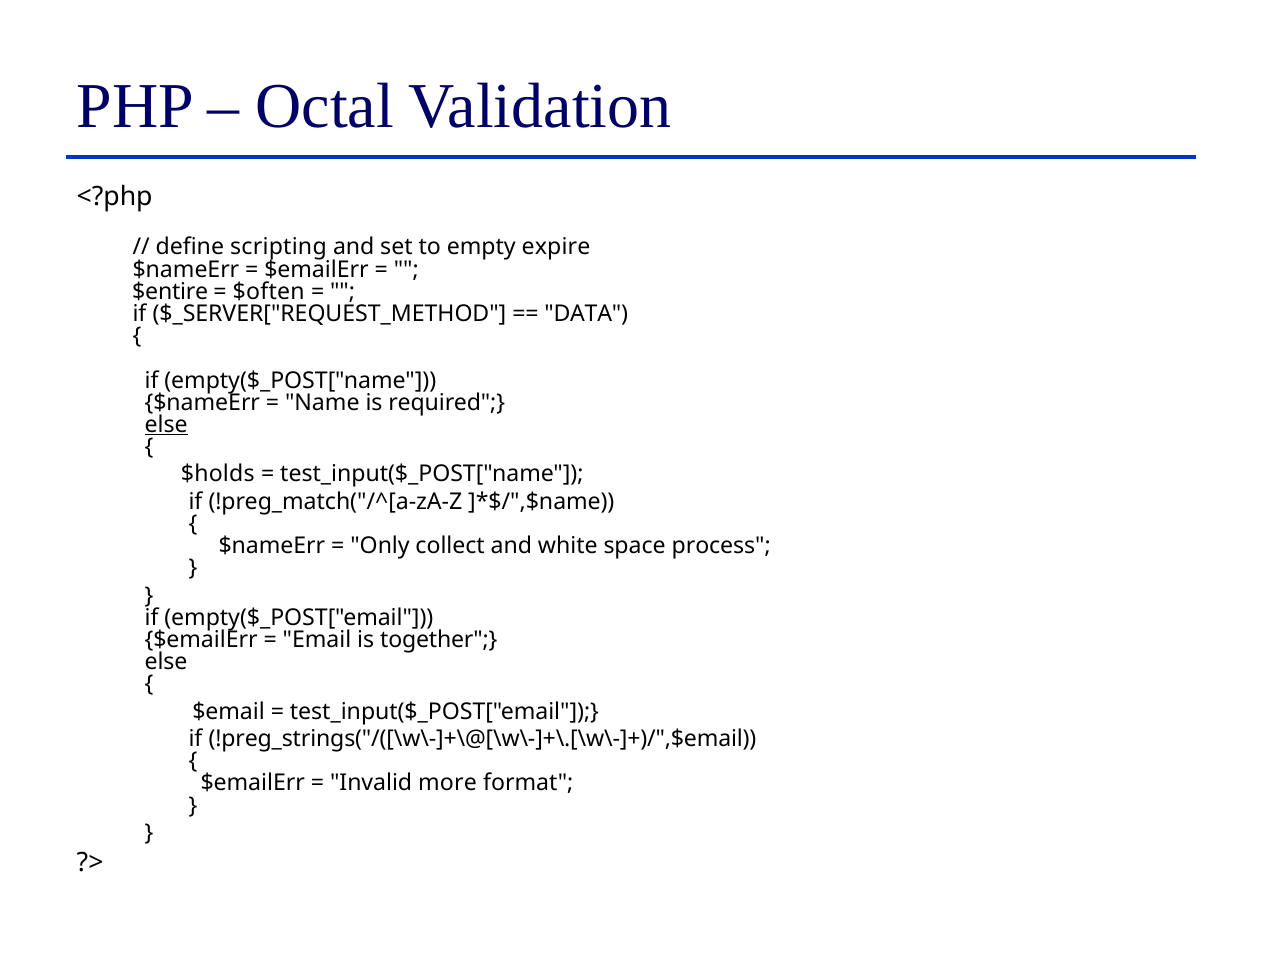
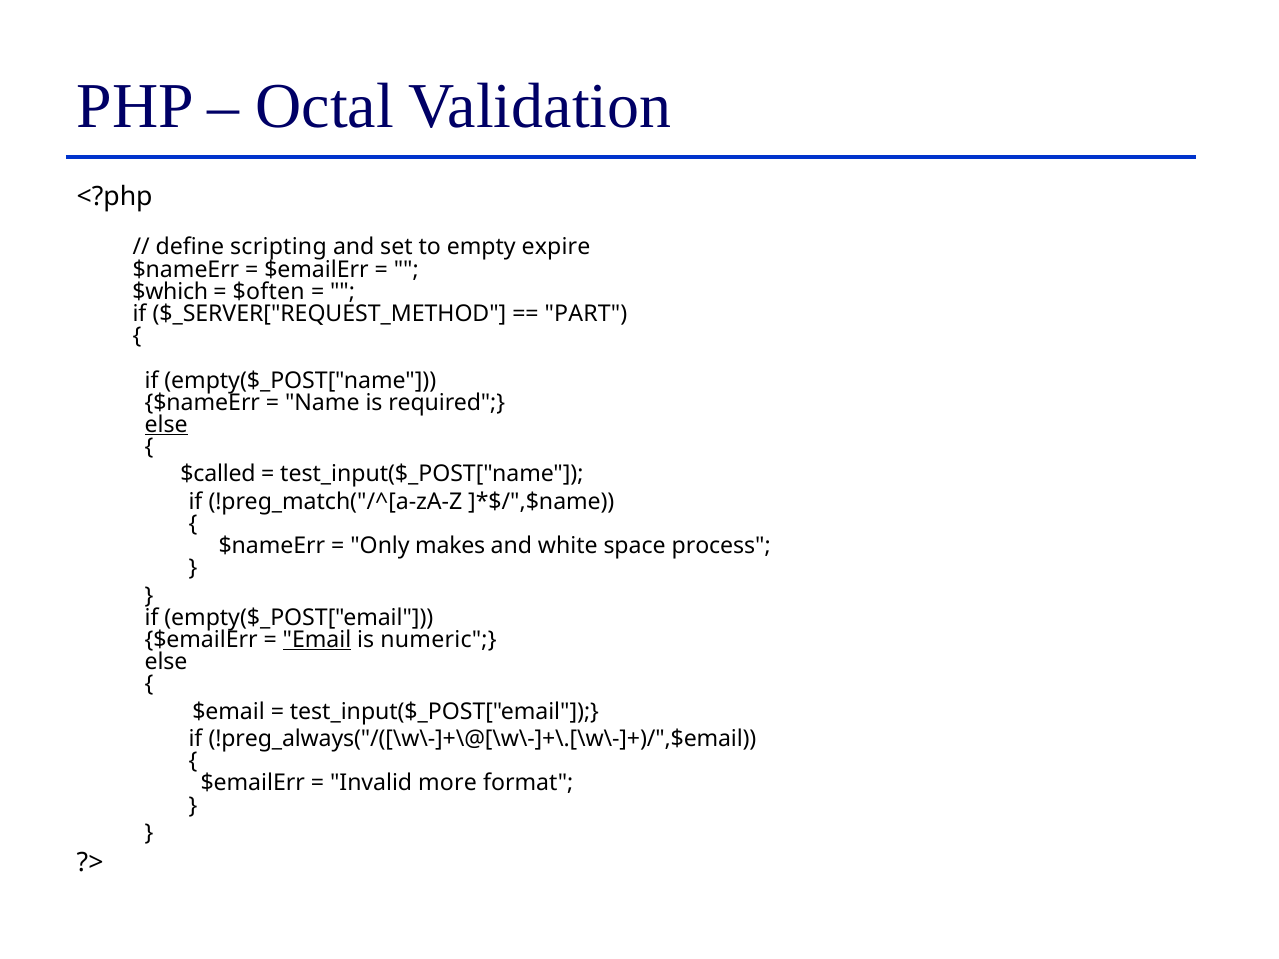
$entire: $entire -> $which (170, 292)
DATA: DATA -> PART (586, 314)
$holds: $holds -> $called (218, 474)
collect: collect -> makes (450, 546)
Email underline: none -> present (317, 640)
together: together -> numeric (439, 640)
!preg_strings("/([\w\-]+\@[\w\-]+\.[\w\-]+)/",$email: !preg_strings("/([\w\-]+\@[\w\-]+\.[\w\-]+)/",$email -> !preg_always("/([\w\-]+\@[\w\-]+\.[\w\-]+)/",$email (482, 739)
